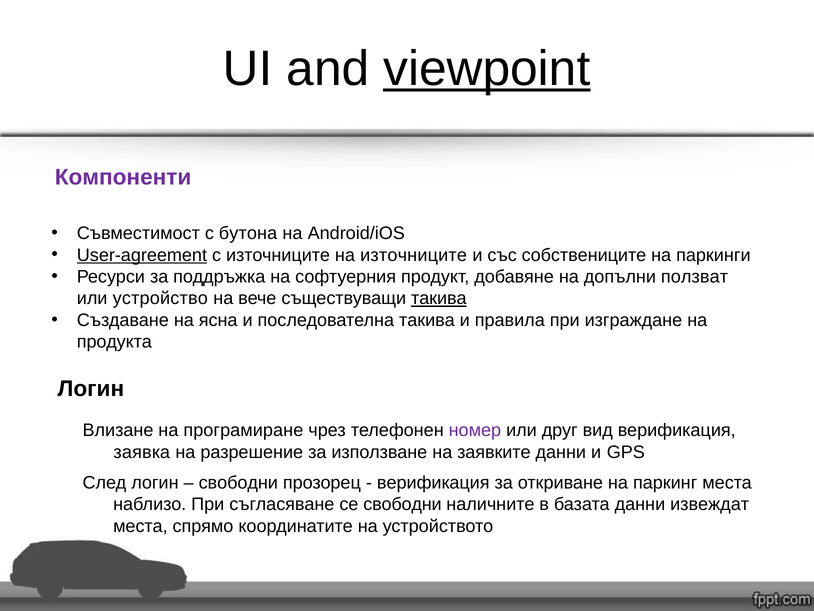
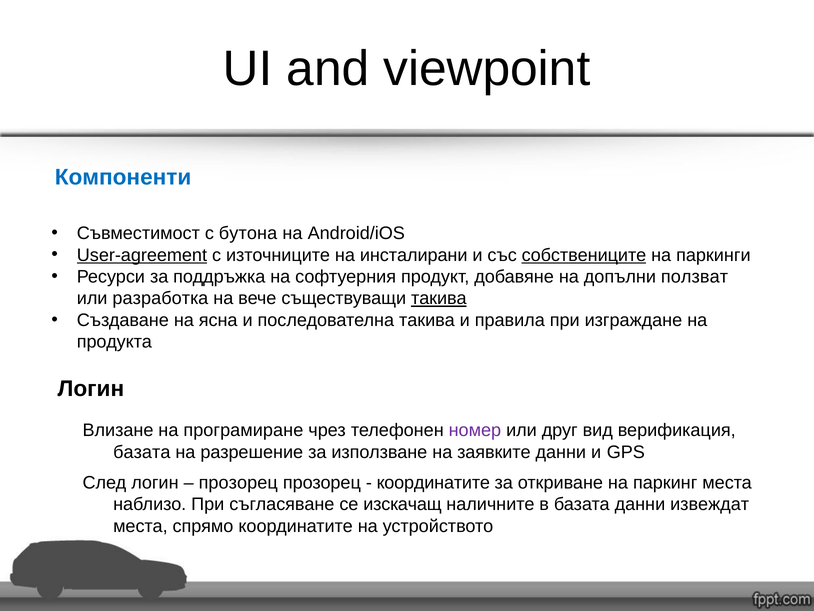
viewpoint underline: present -> none (487, 69)
Компоненти colour: purple -> blue (123, 177)
на източниците: източниците -> инсталирани (414, 255)
собствениците underline: none -> present (584, 255)
устройство: устройство -> разработка (160, 298)
заявка: заявка -> базата (142, 452)
свободни: свободни -> прозорец (238, 482)
верификация: верификация -> координатите (433, 482)
се свободни: свободни -> изскачащ (402, 504)
